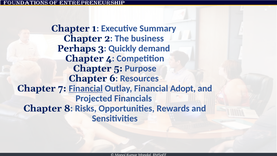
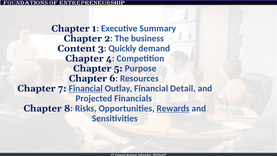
Perhaps: Perhaps -> Content (77, 48)
Adopt: Adopt -> Detail (183, 88)
Rewards underline: none -> present (173, 108)
